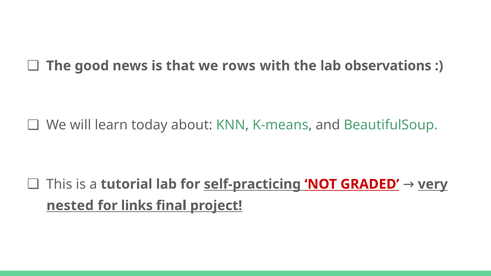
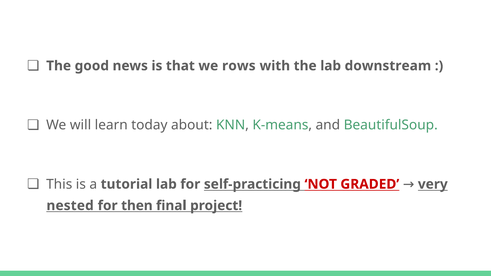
observations: observations -> downstream (388, 66)
links: links -> then (137, 206)
